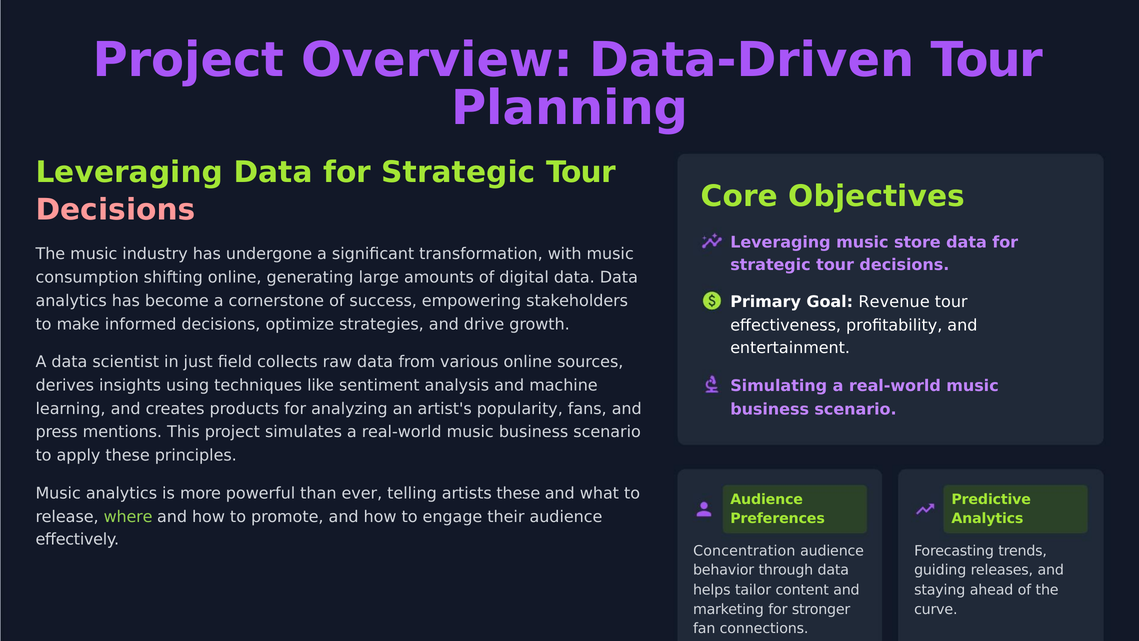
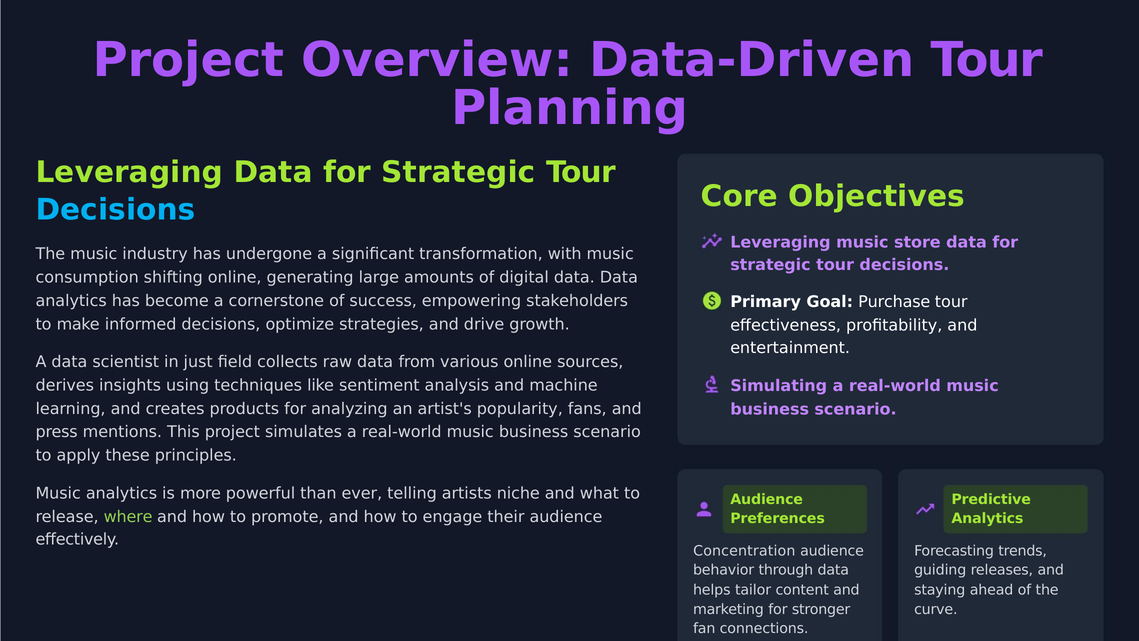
Decisions colour: pink -> light blue (116, 210)
Revenue: Revenue -> Purchase (894, 302)
artists these: these -> niche (518, 493)
